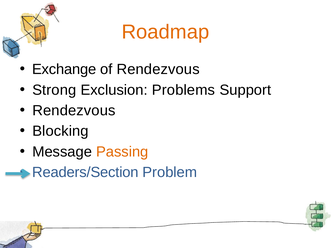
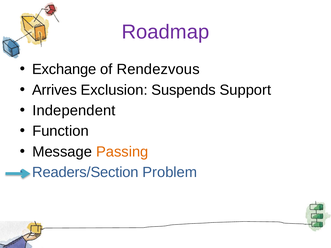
Roadmap colour: orange -> purple (165, 32)
Strong: Strong -> Arrives (54, 90)
Problems: Problems -> Suspends (184, 90)
Rendezvous: Rendezvous -> Independent (74, 111)
Blocking: Blocking -> Function (60, 131)
